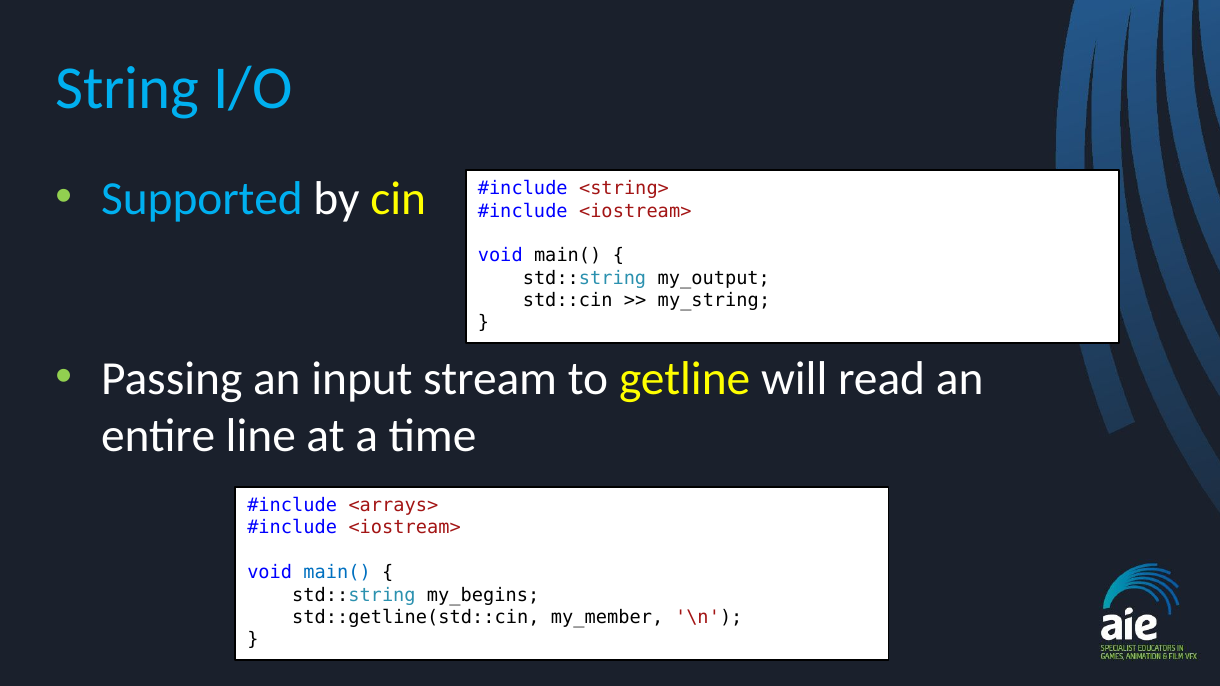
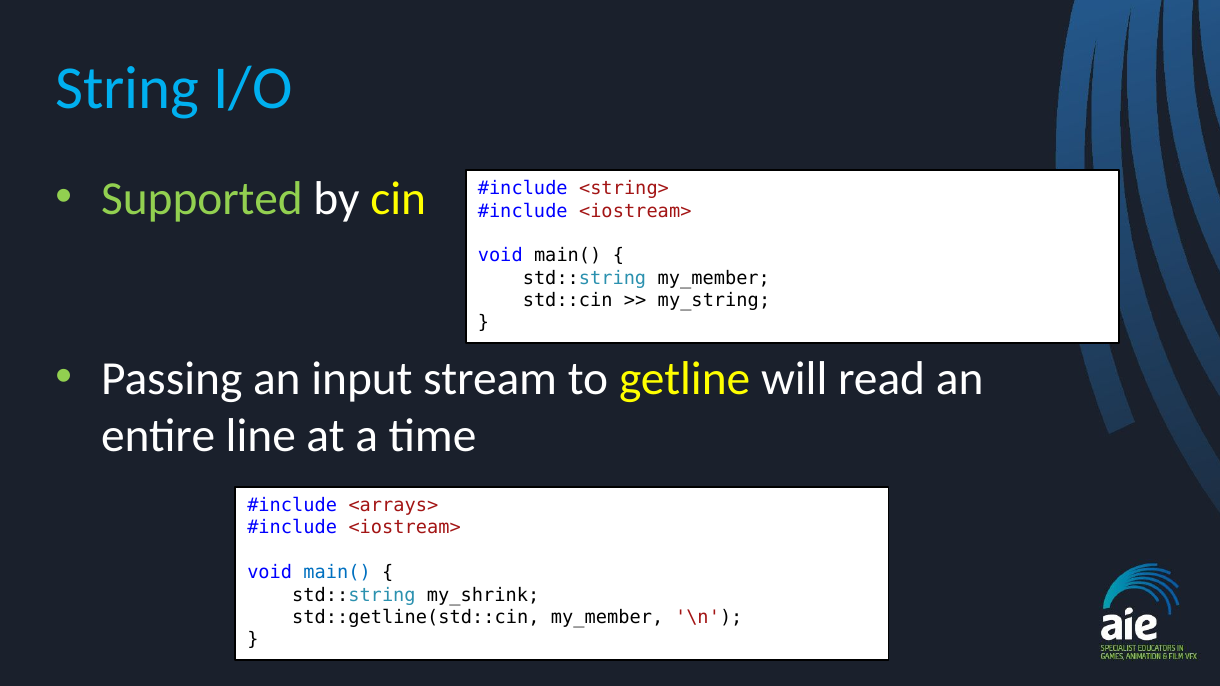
Supported colour: light blue -> light green (202, 198)
std::string my_output: my_output -> my_member (714, 278)
my_begins: my_begins -> my_shrink (483, 595)
